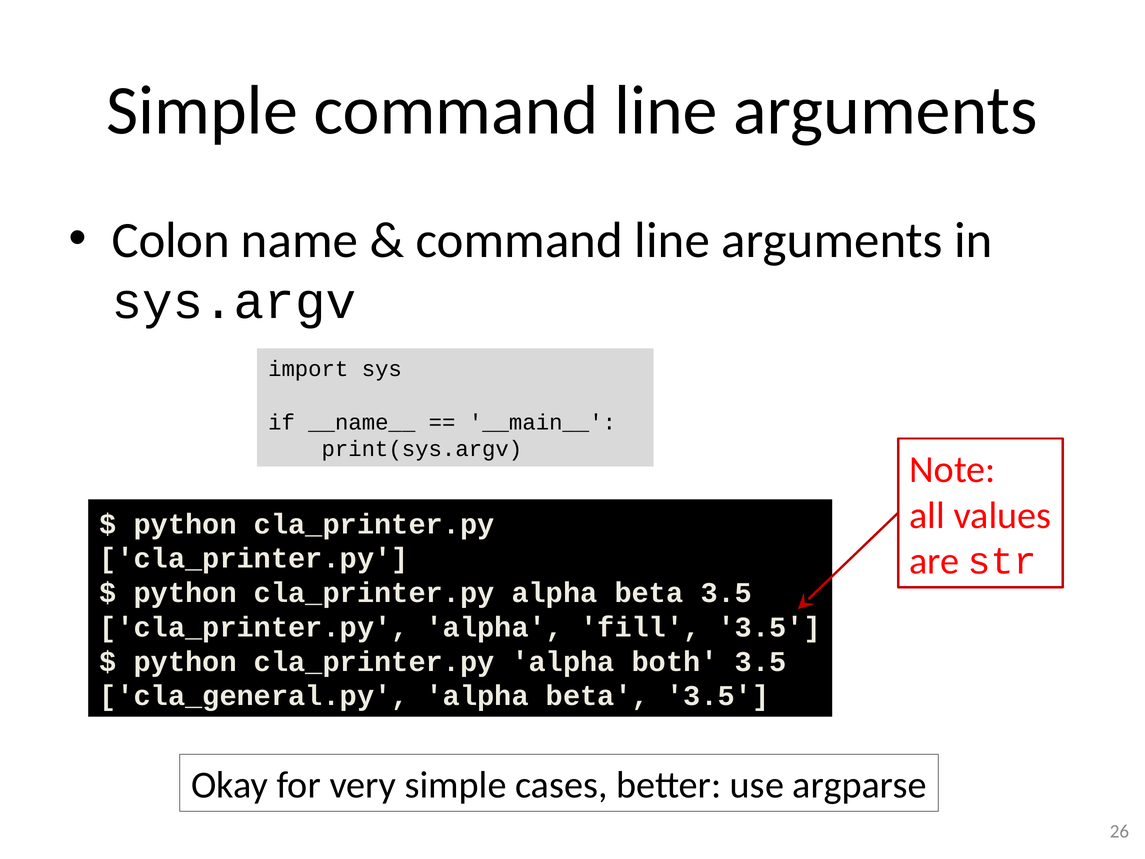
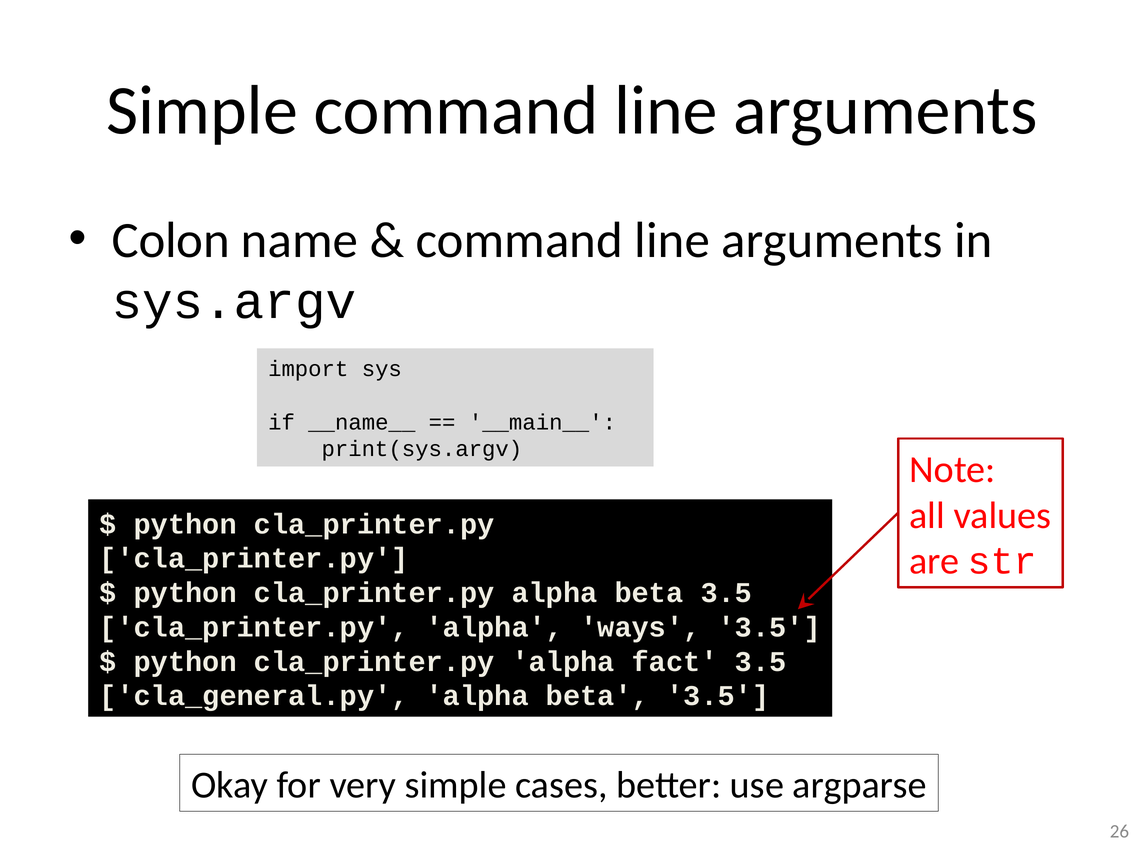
fill: fill -> ways (640, 627)
both: both -> fact (675, 661)
